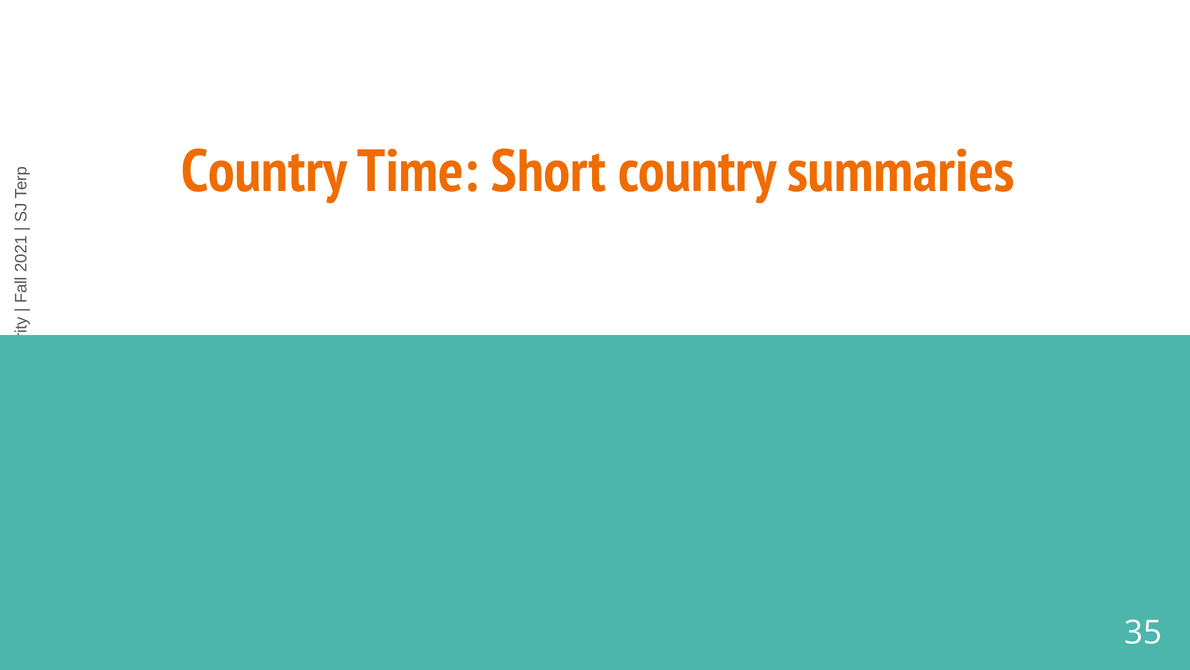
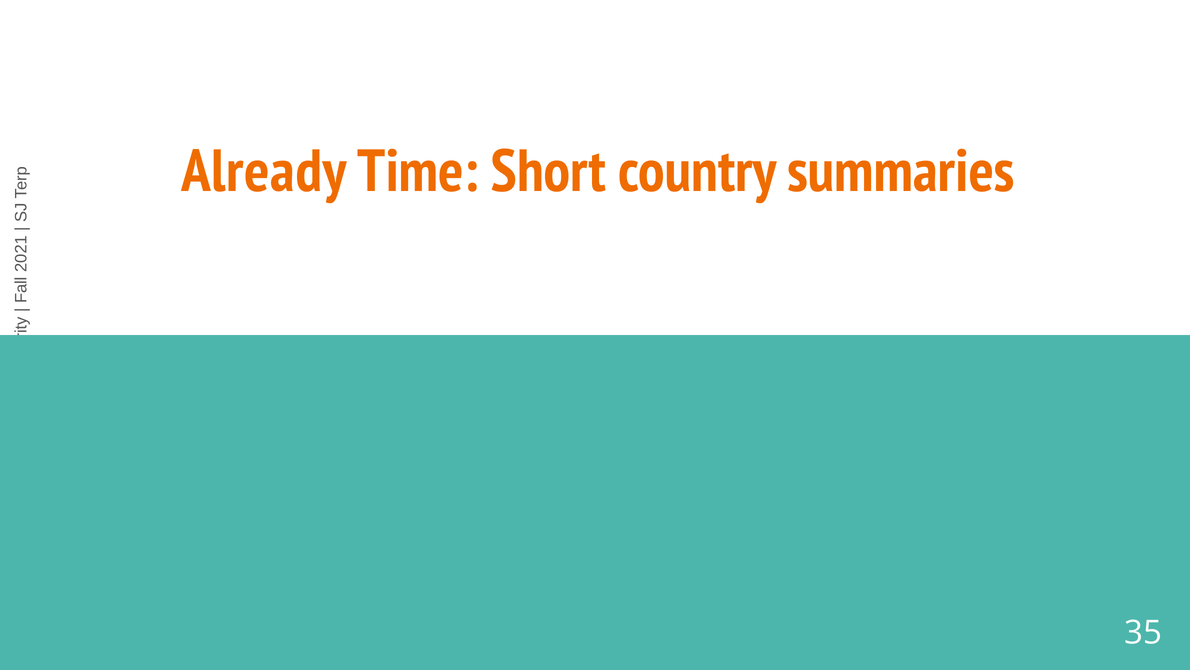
Country: Country -> Already (264, 171)
